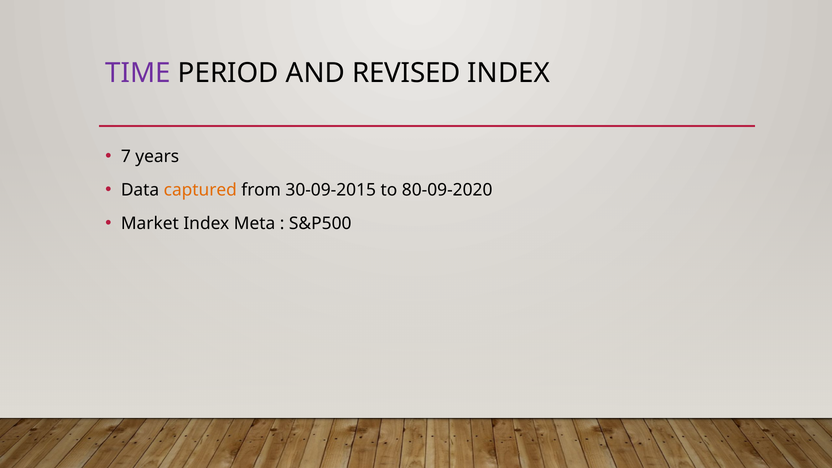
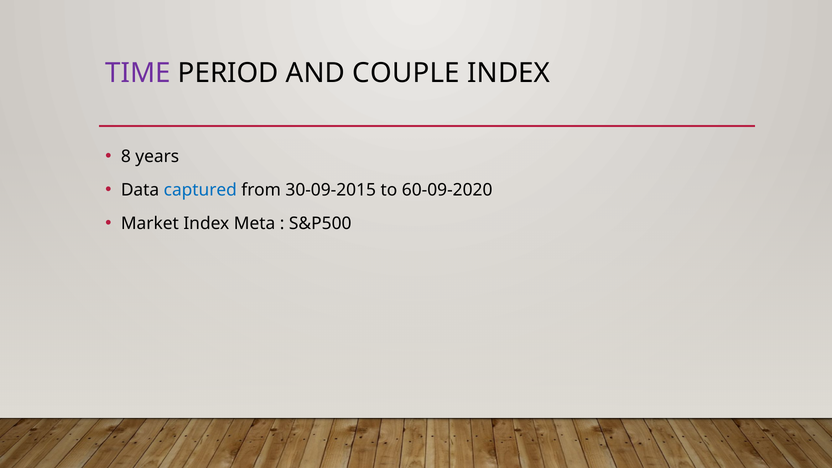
REVISED: REVISED -> COUPLE (406, 73)
7: 7 -> 8 (126, 156)
captured colour: orange -> blue (200, 190)
80-09-2020: 80-09-2020 -> 60-09-2020 (447, 190)
